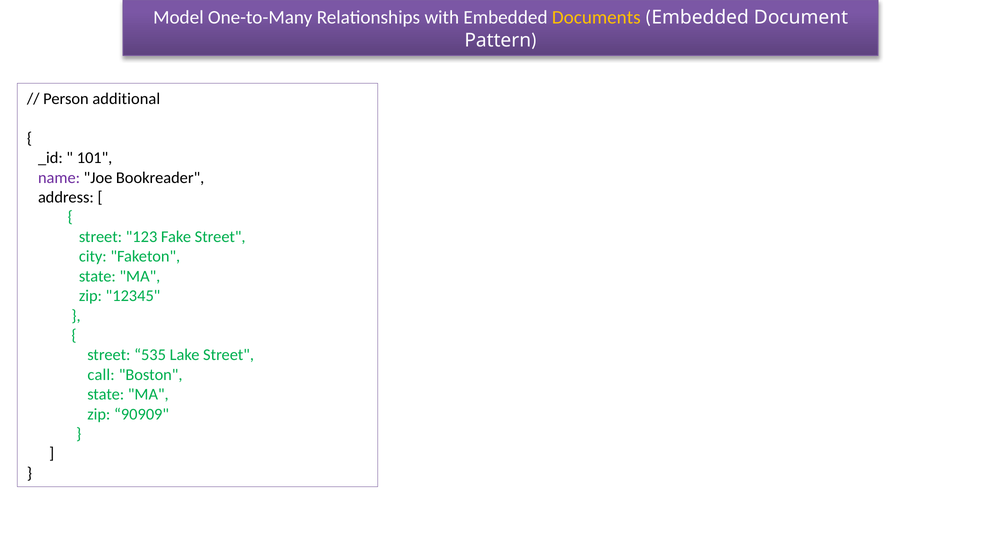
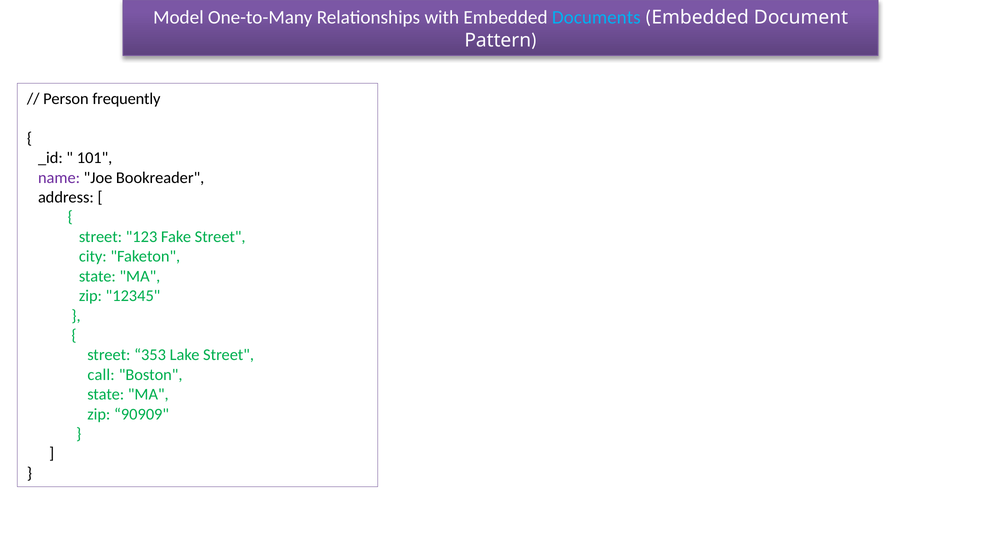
Documents colour: yellow -> light blue (596, 18)
additional: additional -> frequently (126, 99)
535: 535 -> 353 (150, 355)
